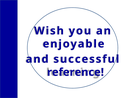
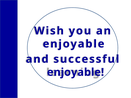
reference: reference -> enjoyable (75, 72)
